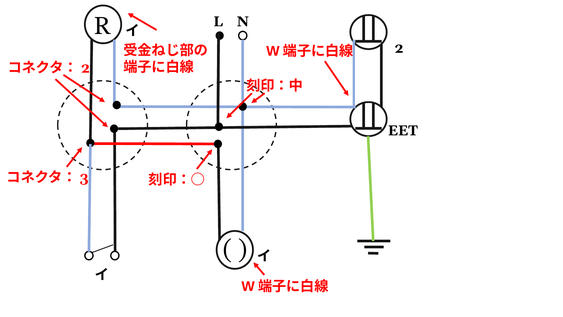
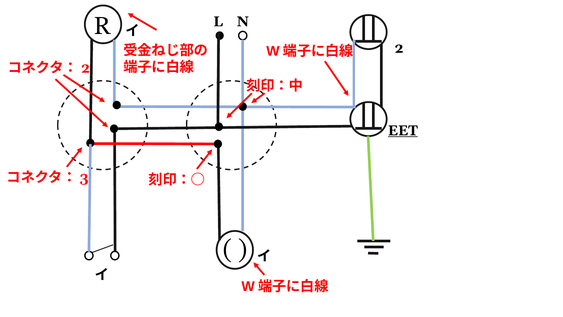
EET underline: none -> present (403, 130)
